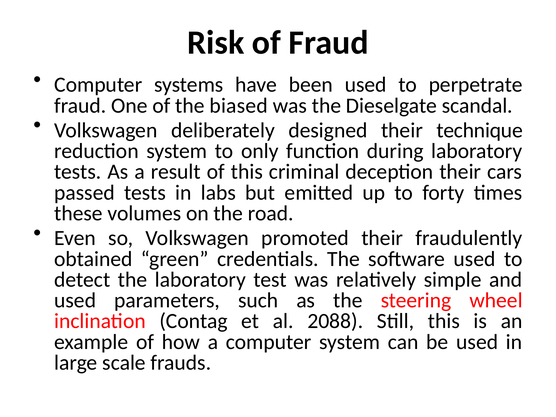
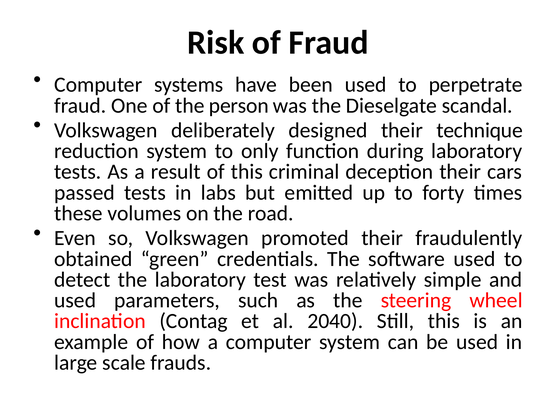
biased: biased -> person (239, 106)
2088: 2088 -> 2040 (335, 321)
